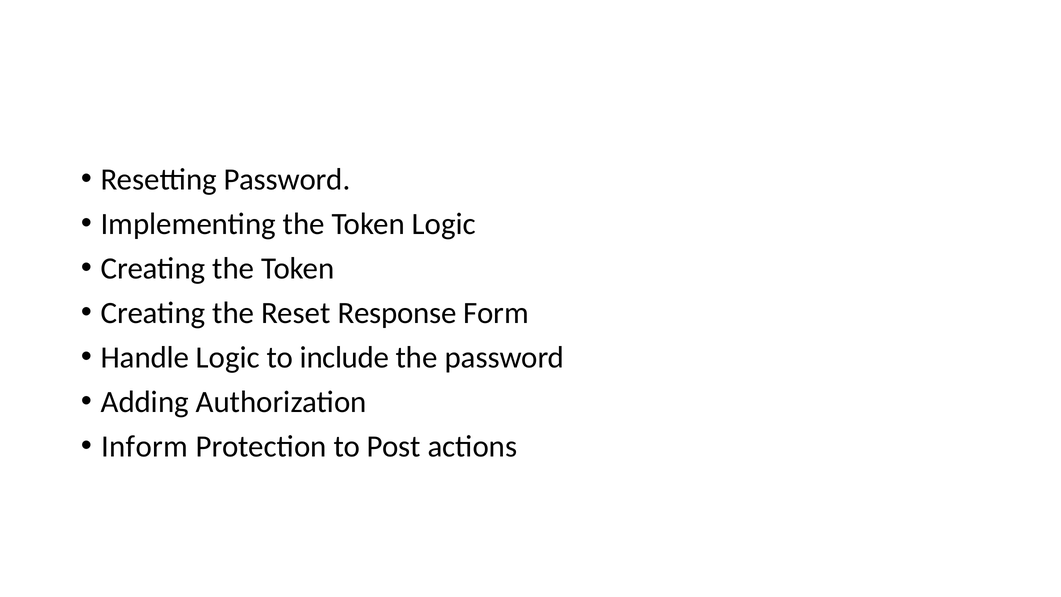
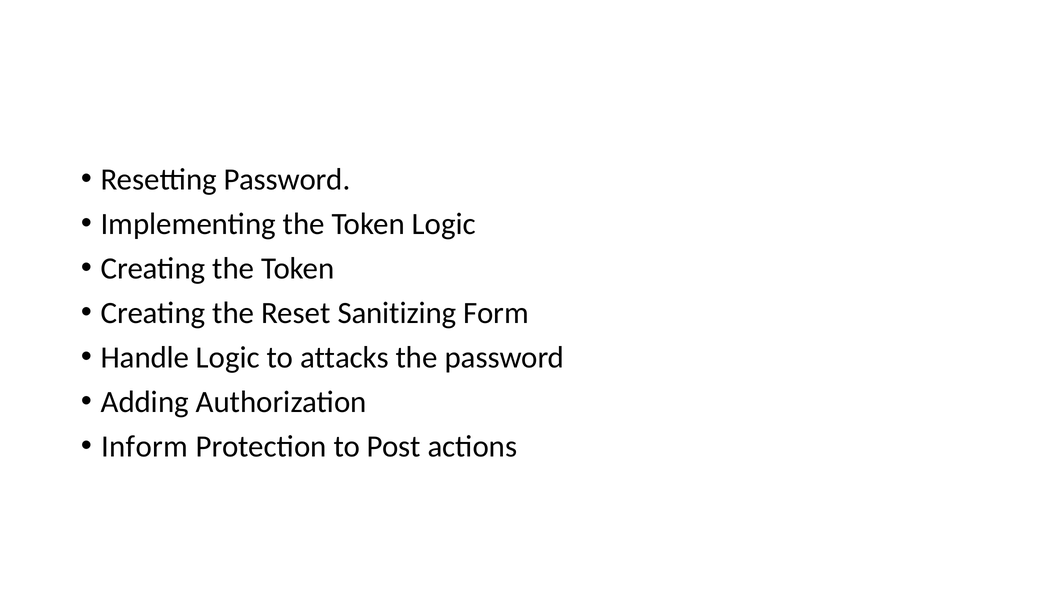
Response: Response -> Sanitizing (397, 313)
include: include -> attacks (344, 357)
